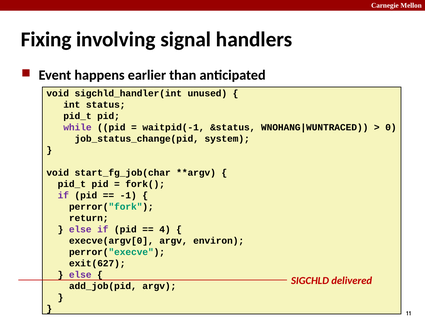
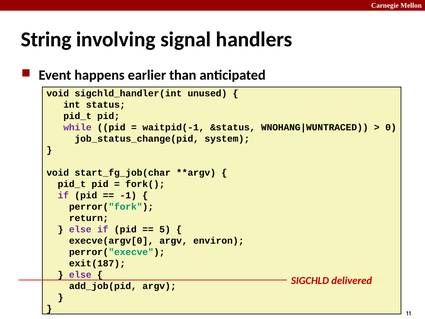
Fixing: Fixing -> String (46, 39)
4: 4 -> 5 (165, 229)
exit(627: exit(627 -> exit(187 (97, 263)
